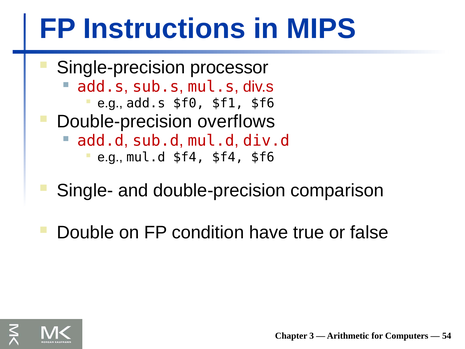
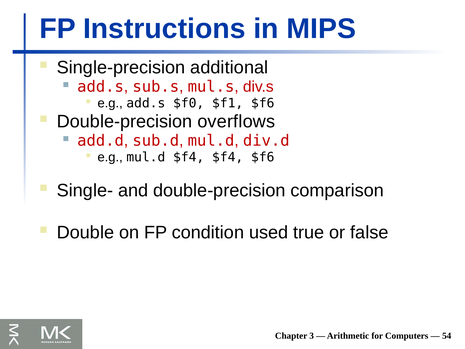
processor: processor -> additional (229, 67)
have: have -> used (269, 232)
